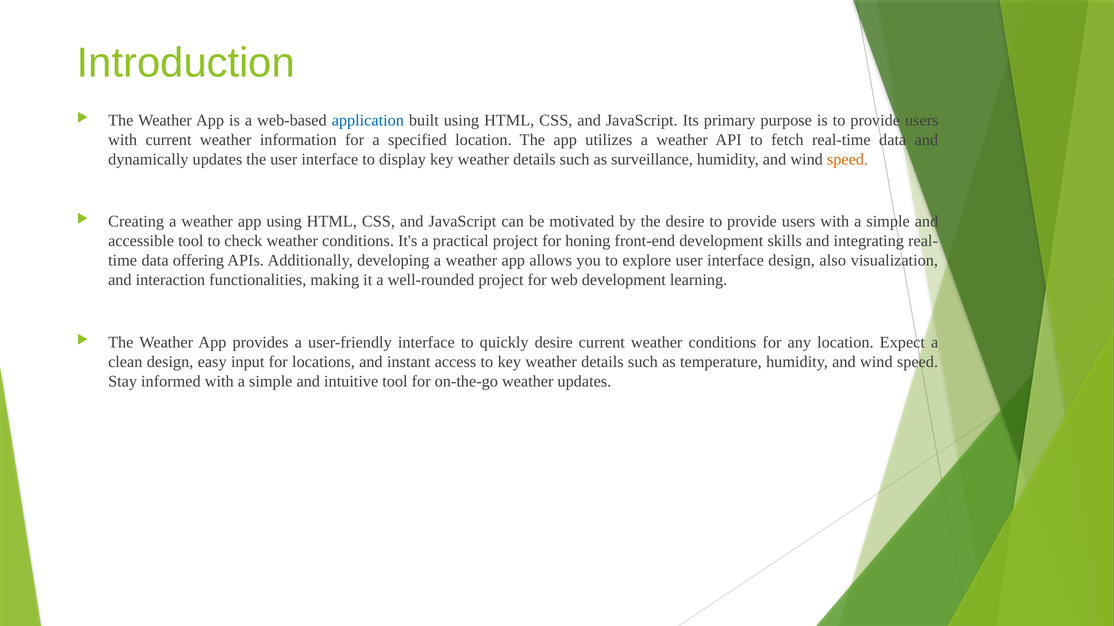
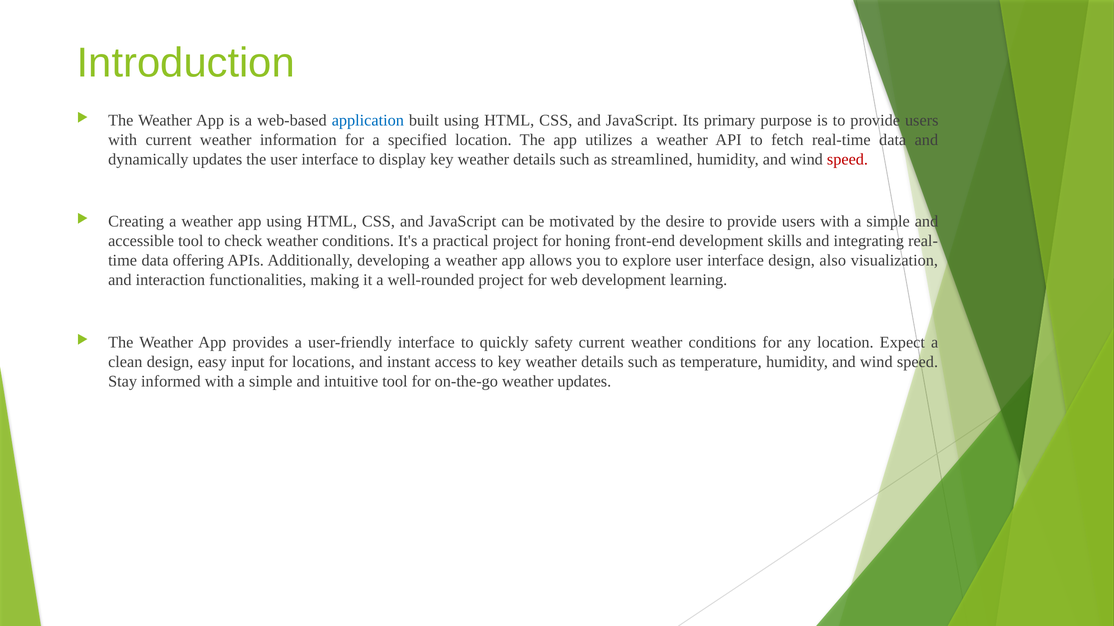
surveillance: surveillance -> streamlined (652, 159)
speed colour: orange -> red (848, 159)
quickly desire: desire -> safety (554, 343)
